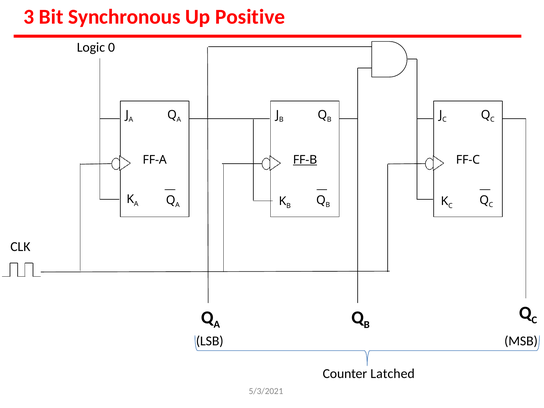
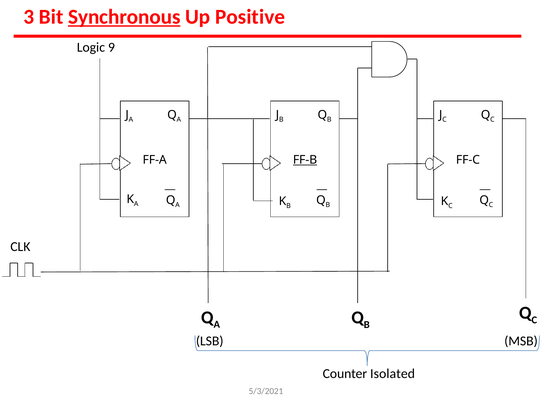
Synchronous underline: none -> present (124, 17)
0: 0 -> 9 (111, 47)
Latched: Latched -> Isolated (393, 374)
